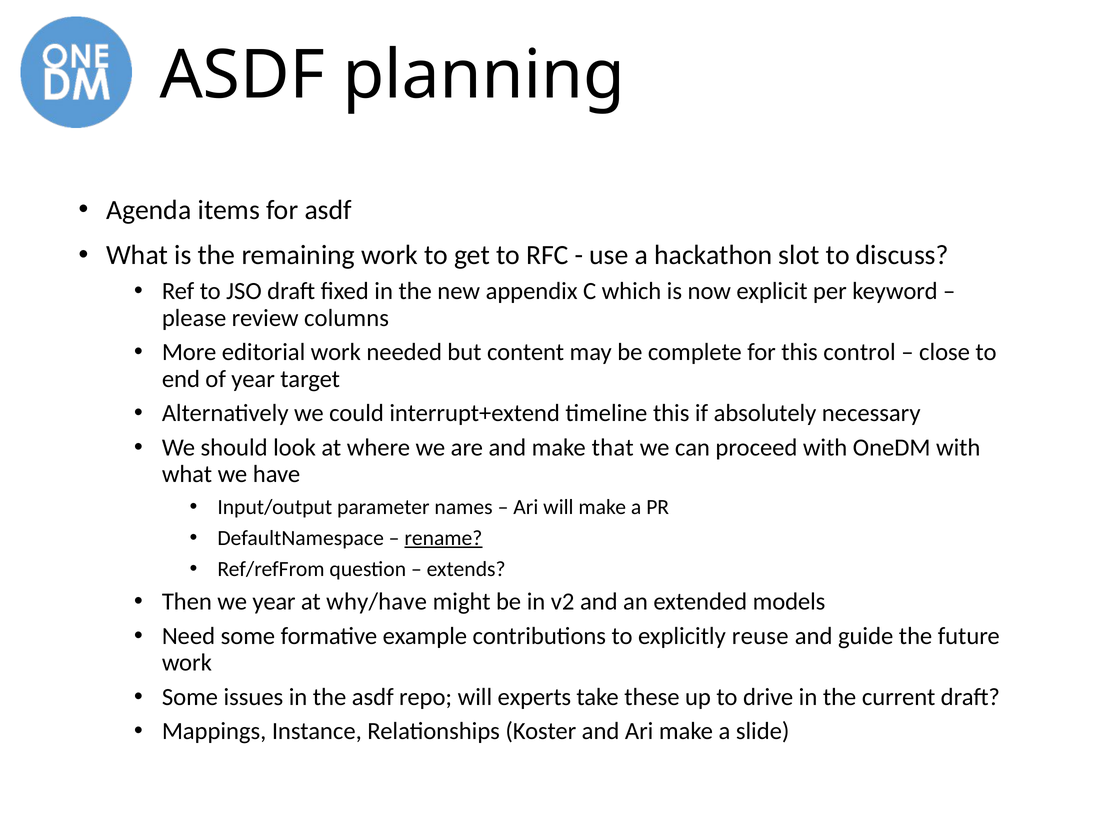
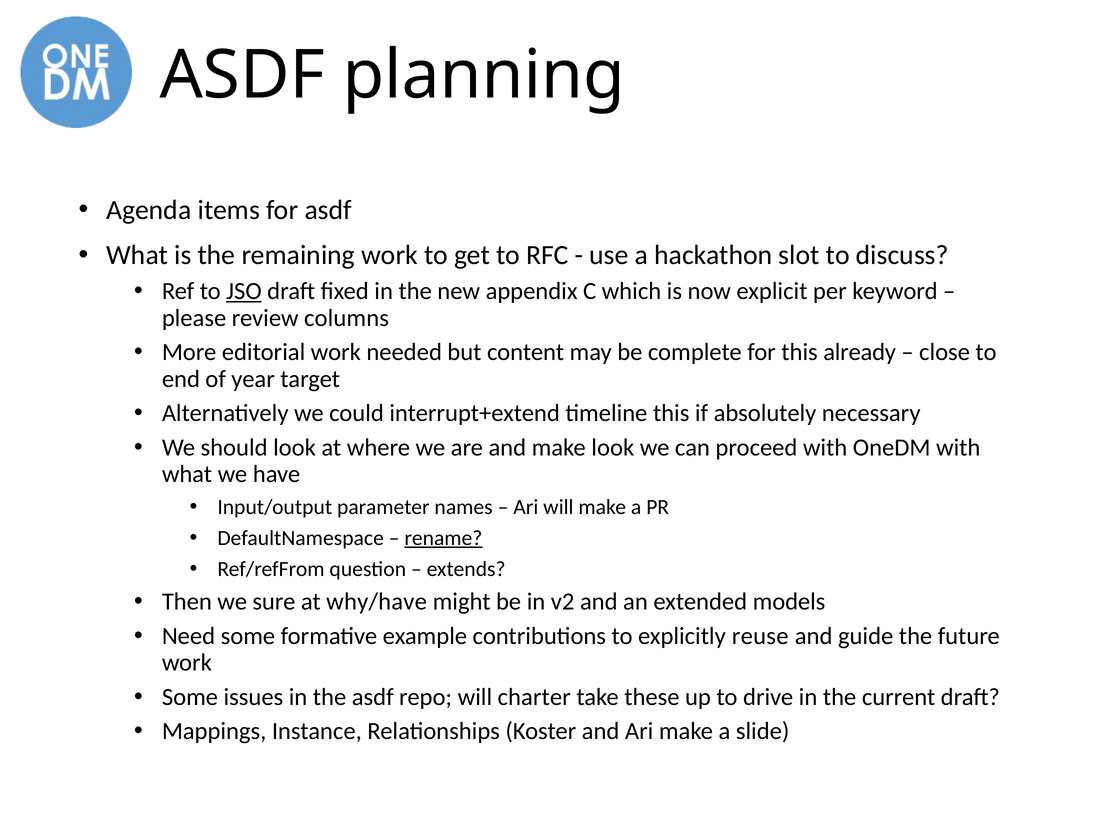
JSO underline: none -> present (244, 291)
control: control -> already (860, 352)
make that: that -> look (613, 448)
we year: year -> sure (274, 602)
experts: experts -> charter (534, 697)
